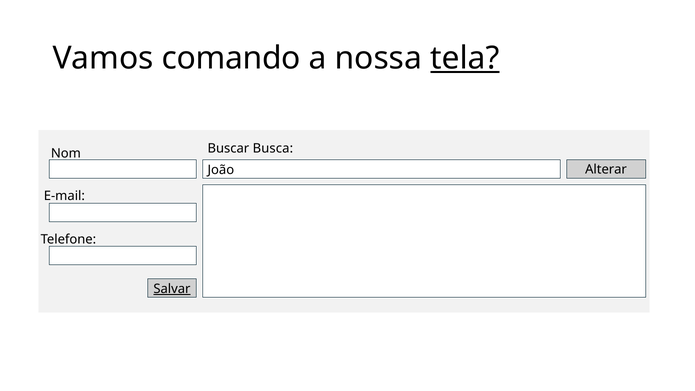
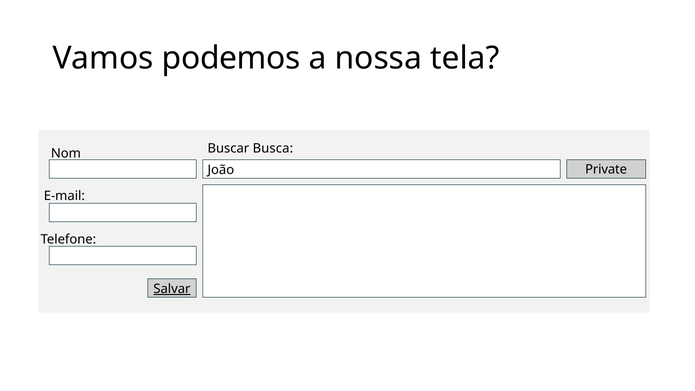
comando: comando -> podemos (231, 58)
tela underline: present -> none (465, 58)
Alterar: Alterar -> Private (606, 170)
